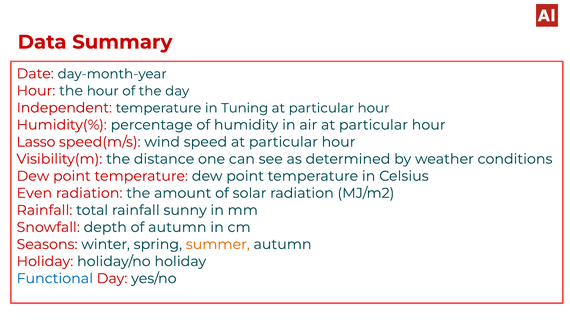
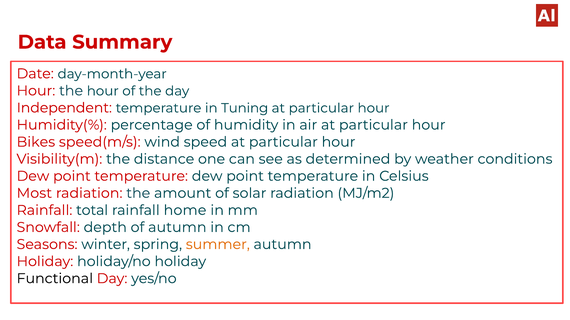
Lasso: Lasso -> Bikes (36, 142)
Even: Even -> Most (34, 194)
sunny: sunny -> home (185, 211)
Functional colour: blue -> black (55, 279)
